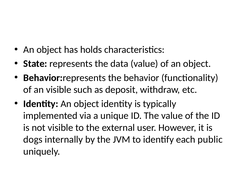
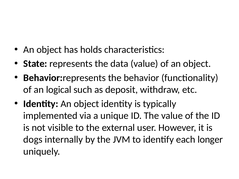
an visible: visible -> logical (59, 90)
public: public -> longer (210, 140)
